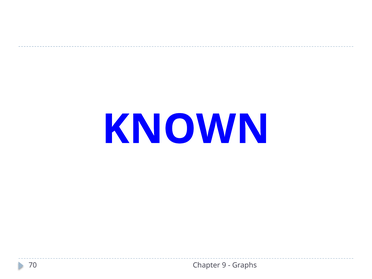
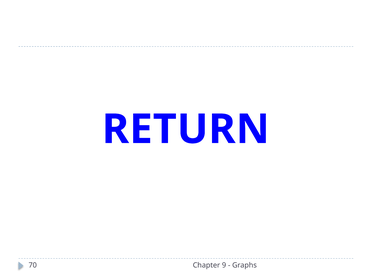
KNOWN: KNOWN -> RETURN (186, 129)
